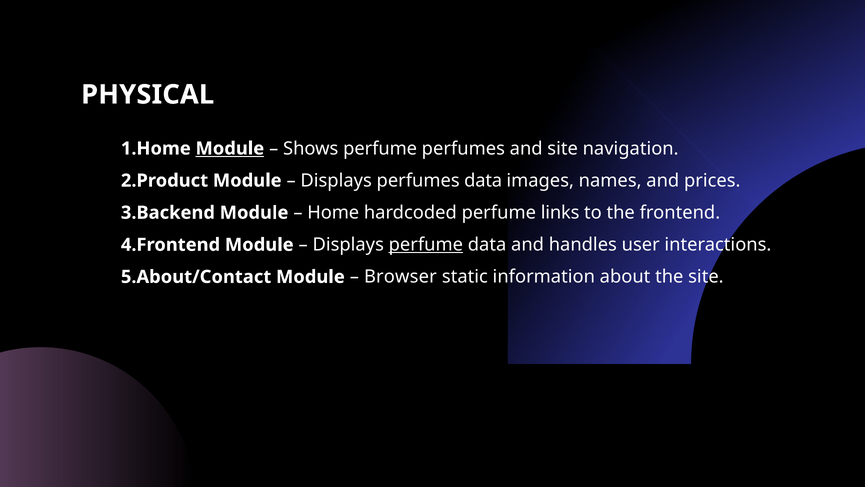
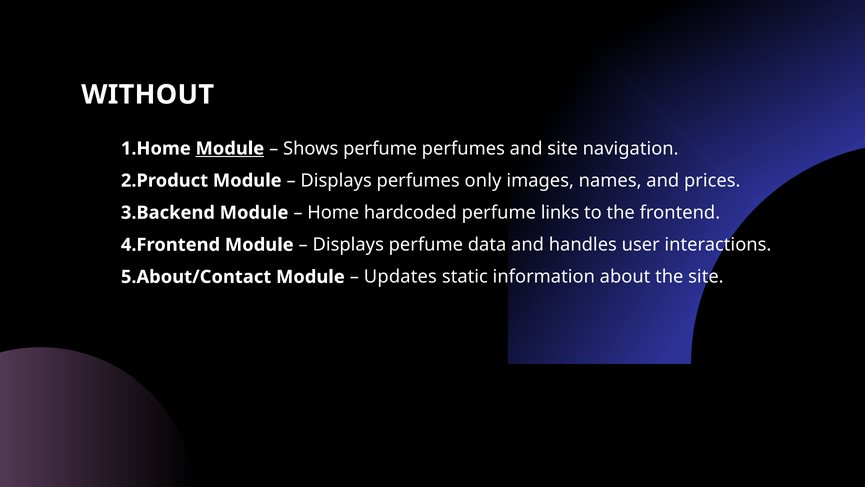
PHYSICAL: PHYSICAL -> WITHOUT (148, 95)
perfumes data: data -> only (483, 180)
perfume underline: present -> none (426, 245)
Browser: Browser -> Updates (400, 277)
